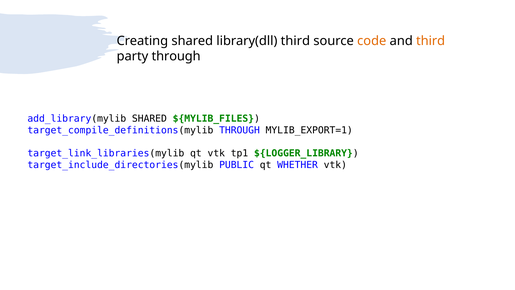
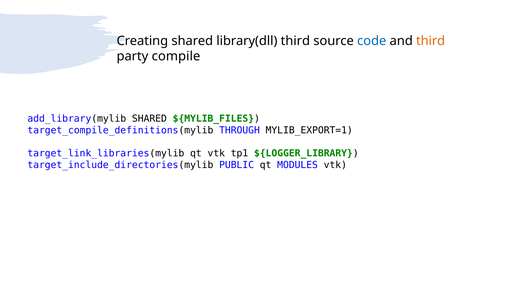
code colour: orange -> blue (372, 41)
party through: through -> compile (176, 56)
WHETHER: WHETHER -> MODULES (298, 165)
